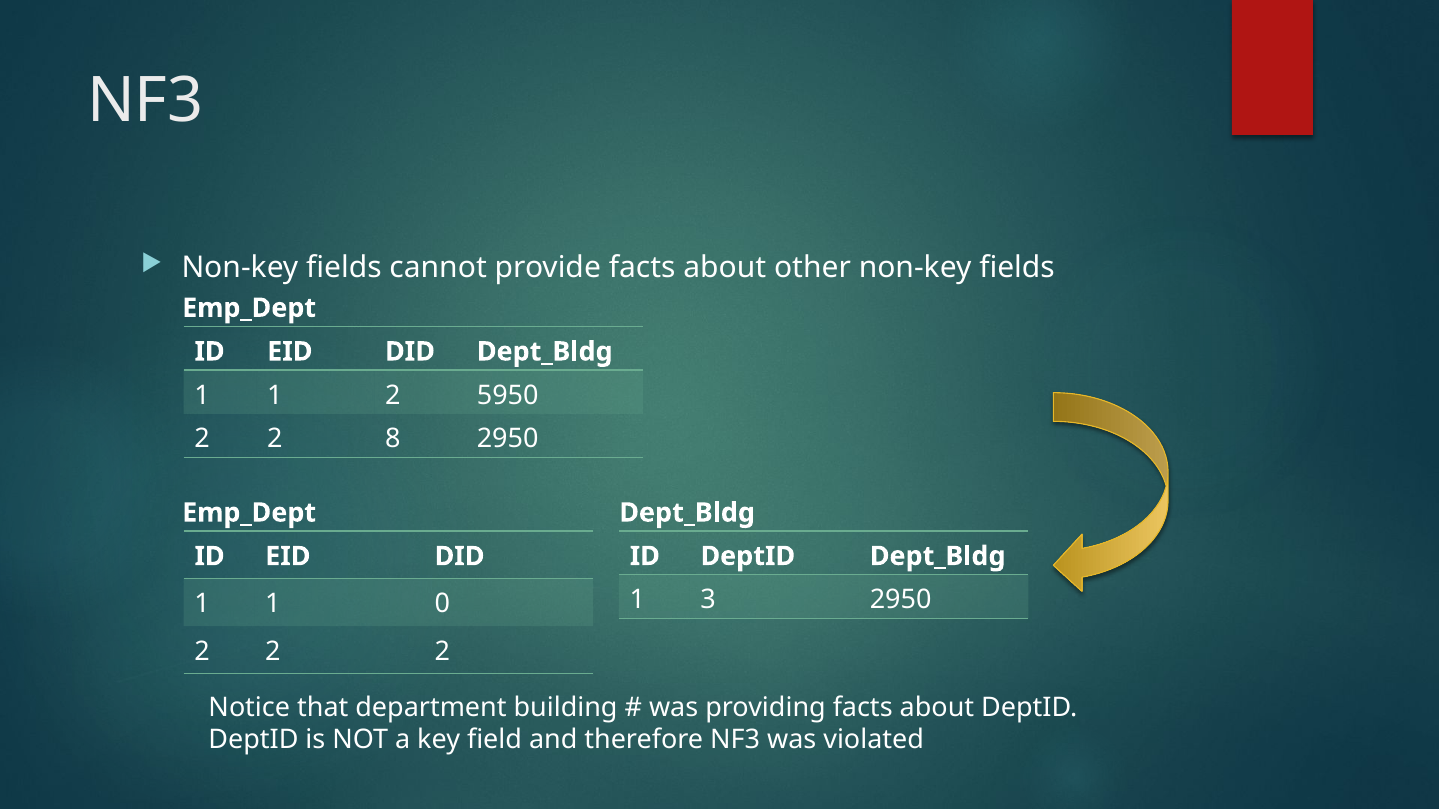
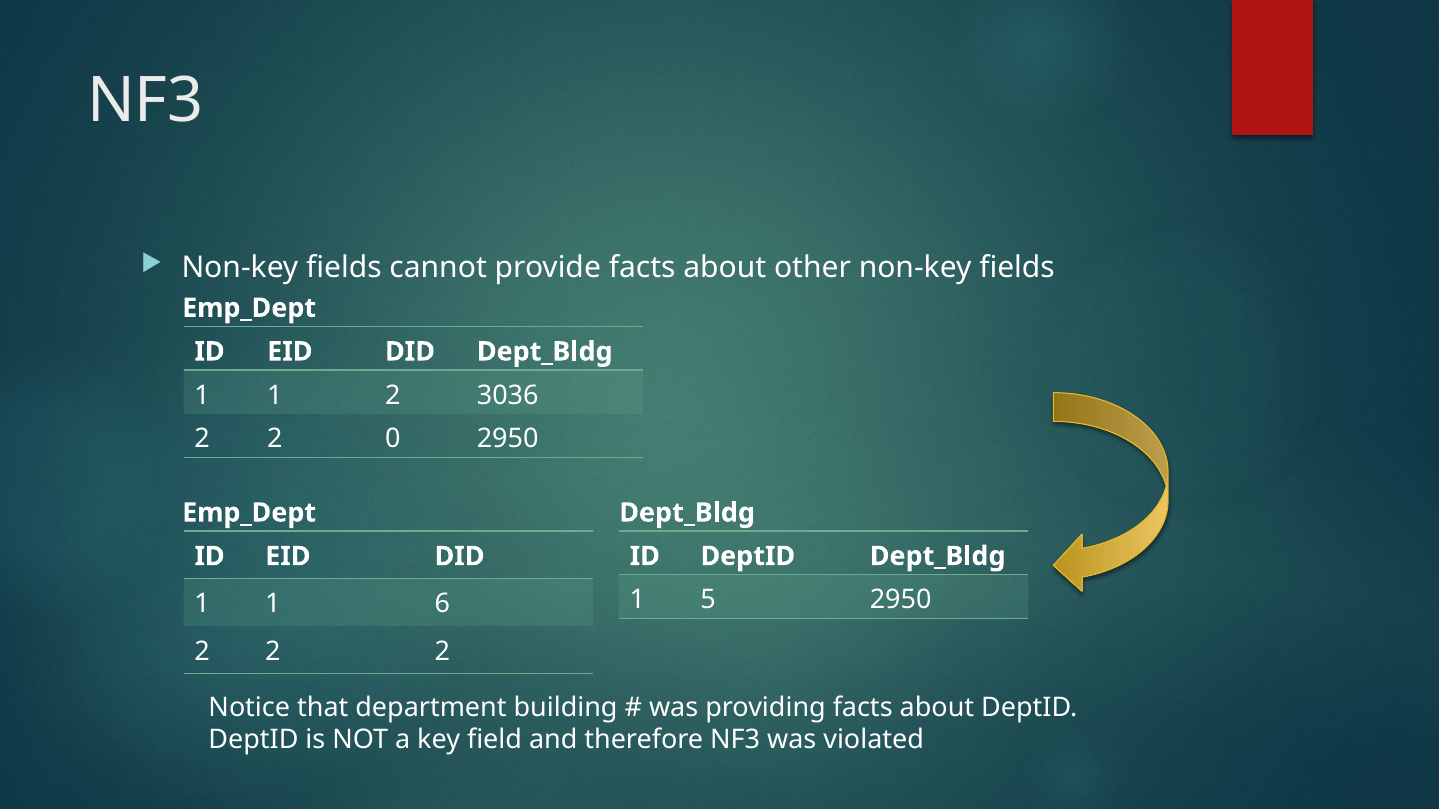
5950: 5950 -> 3036 (508, 396)
8: 8 -> 0 (393, 439)
3: 3 -> 5 (708, 600)
0: 0 -> 6 (442, 604)
